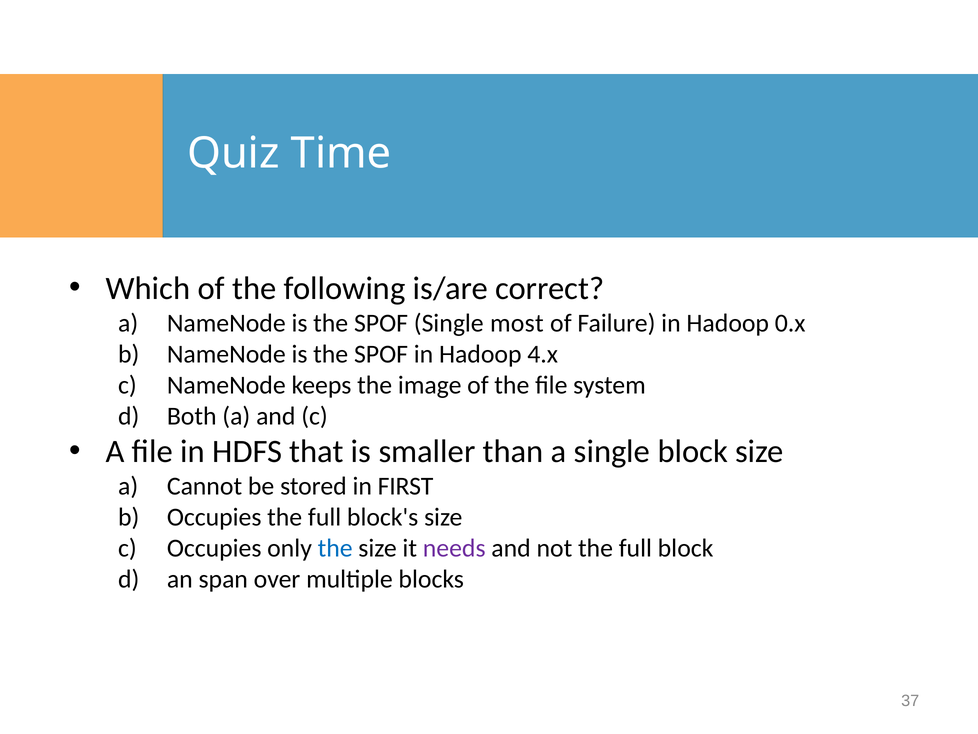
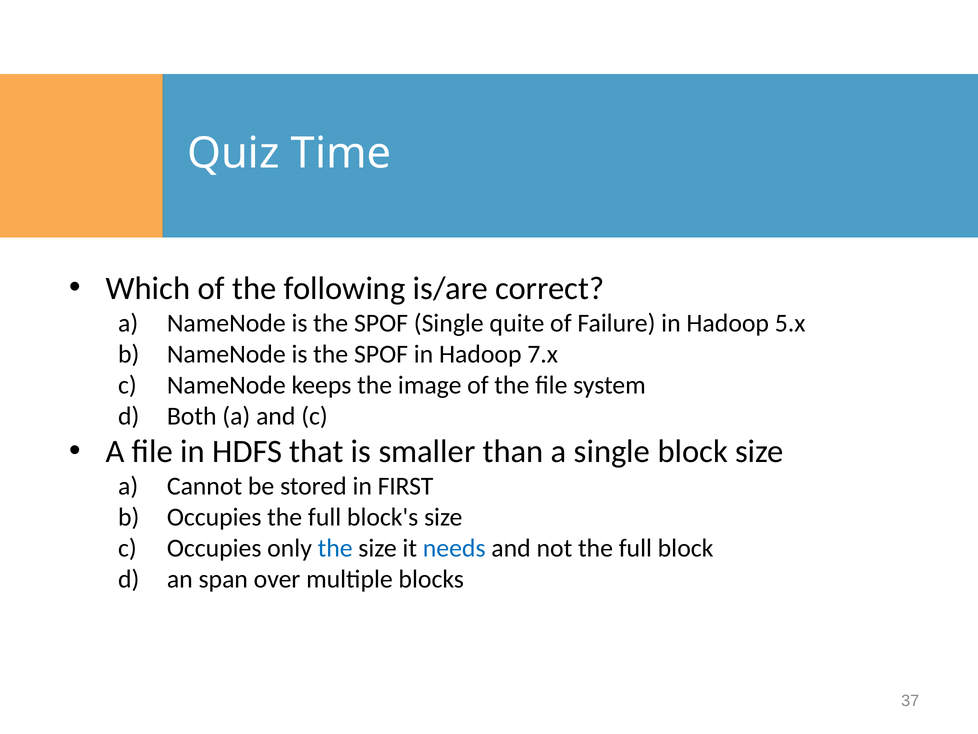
most: most -> quite (517, 323)
0.x: 0.x -> 5.x (790, 323)
4.x: 4.x -> 7.x (543, 354)
needs colour: purple -> blue (454, 548)
